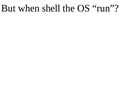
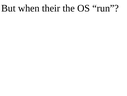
shell: shell -> their (51, 8)
